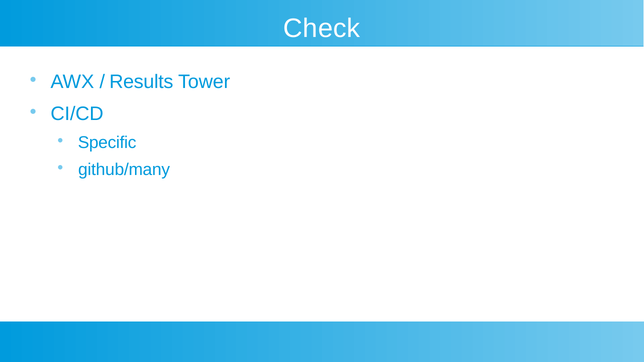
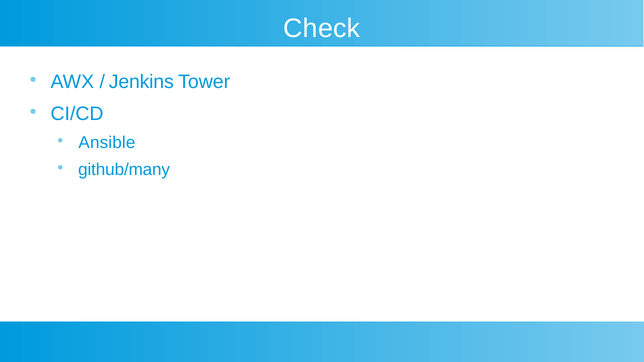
Results: Results -> Jenkins (141, 82)
Specific: Specific -> Ansible (107, 143)
